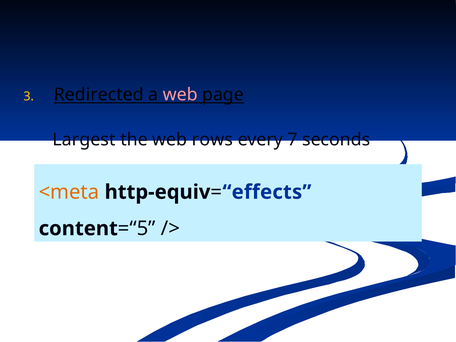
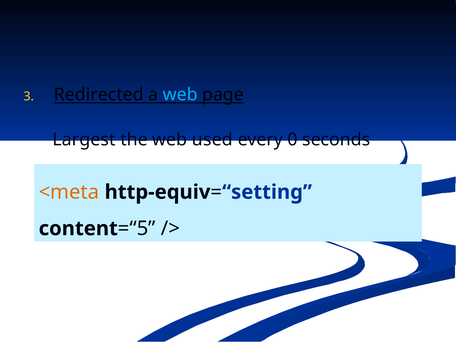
web colour: pink -> light blue (180, 95)
rows: rows -> used (212, 139)
7: 7 -> 0 (293, 139)
effects: effects -> setting (267, 192)
